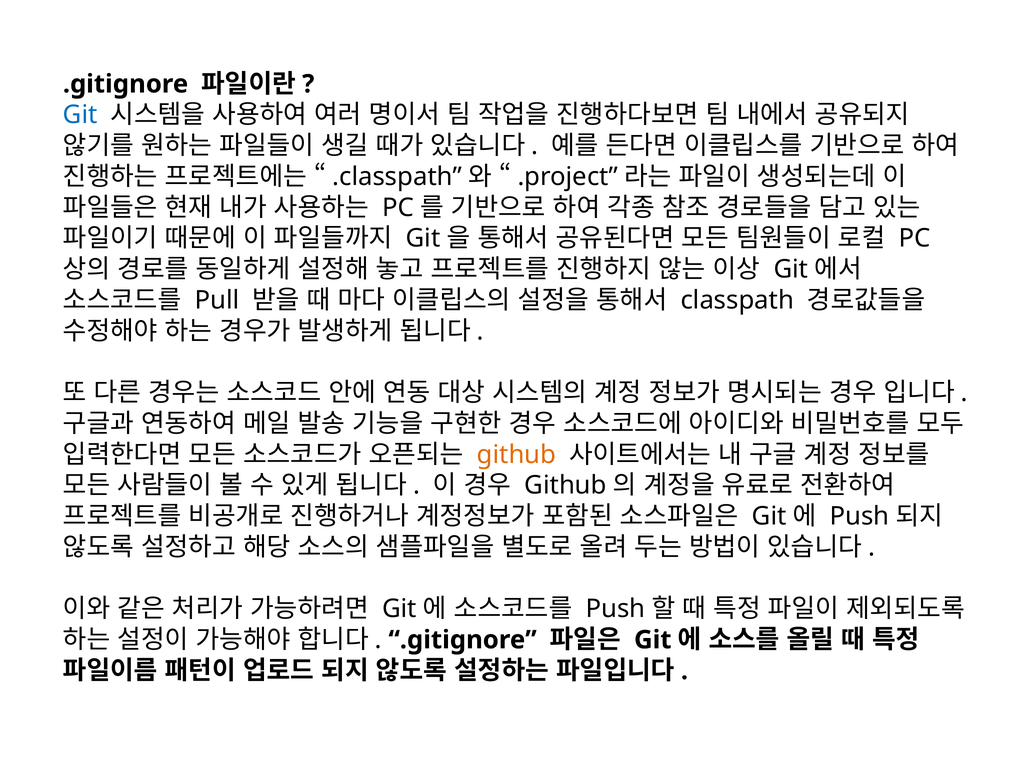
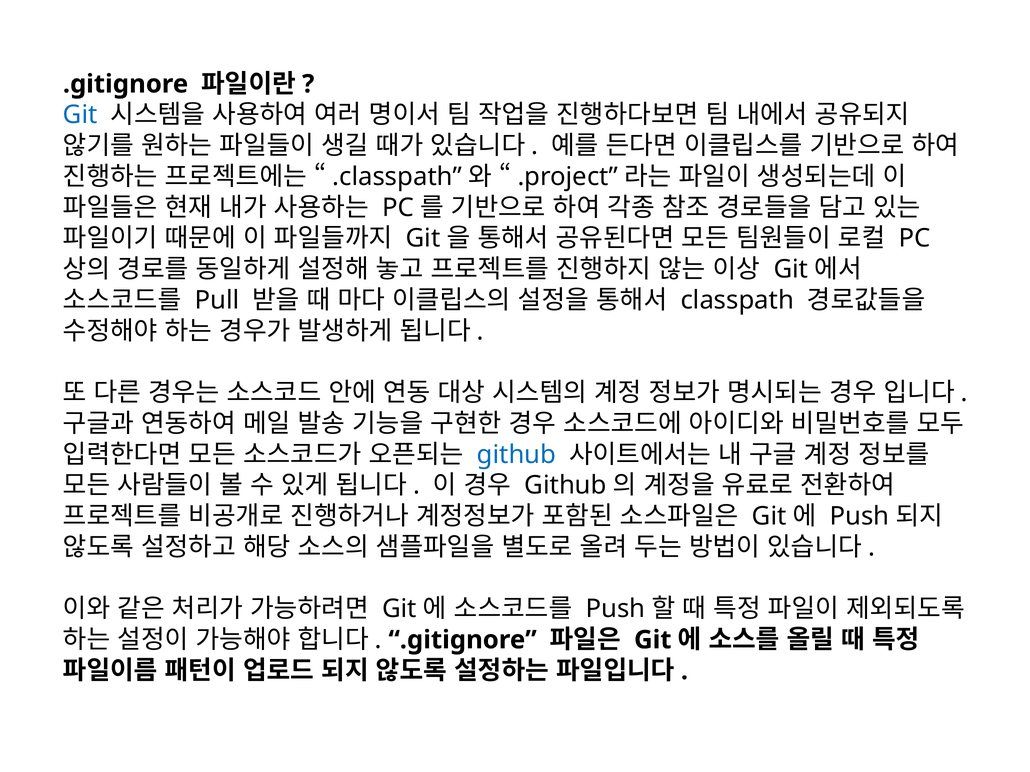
github colour: orange -> blue (517, 455)
